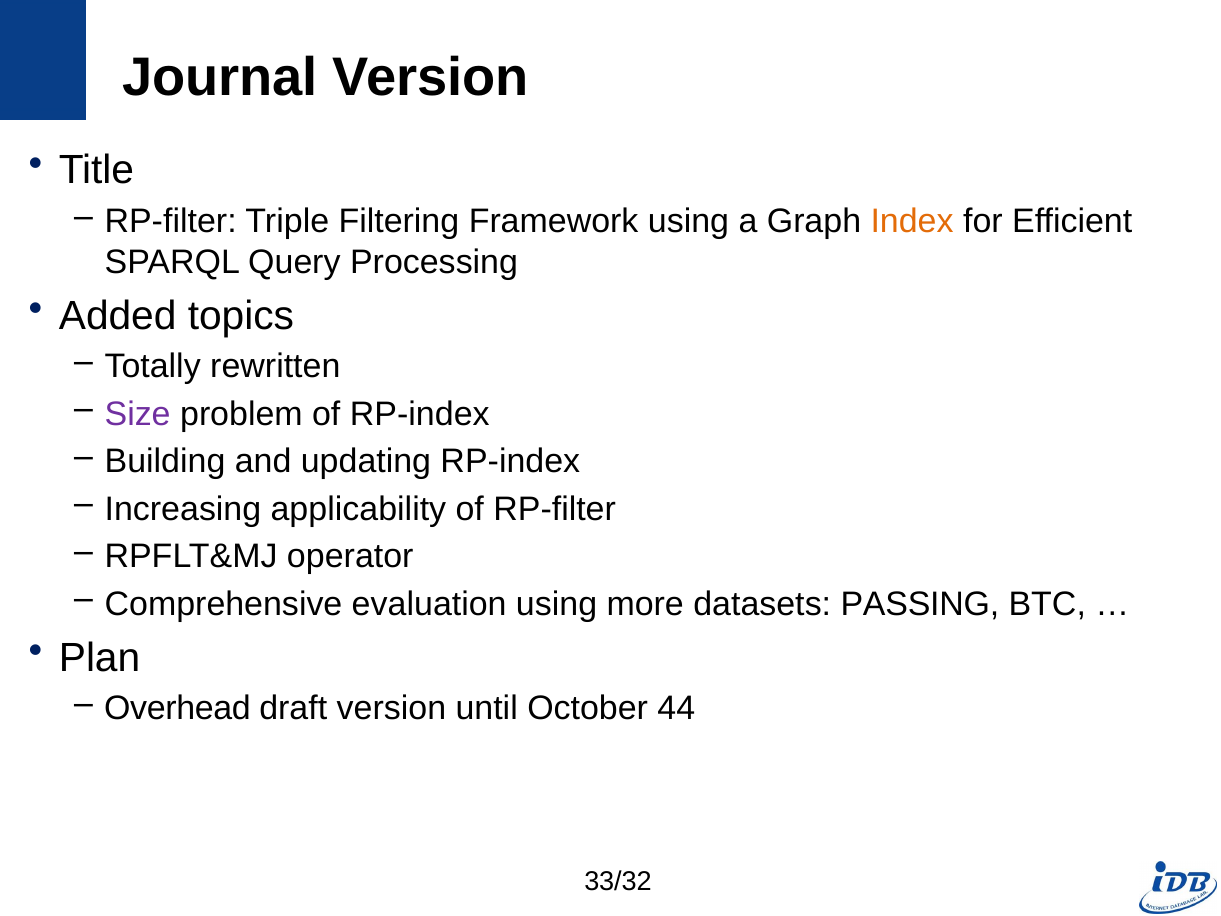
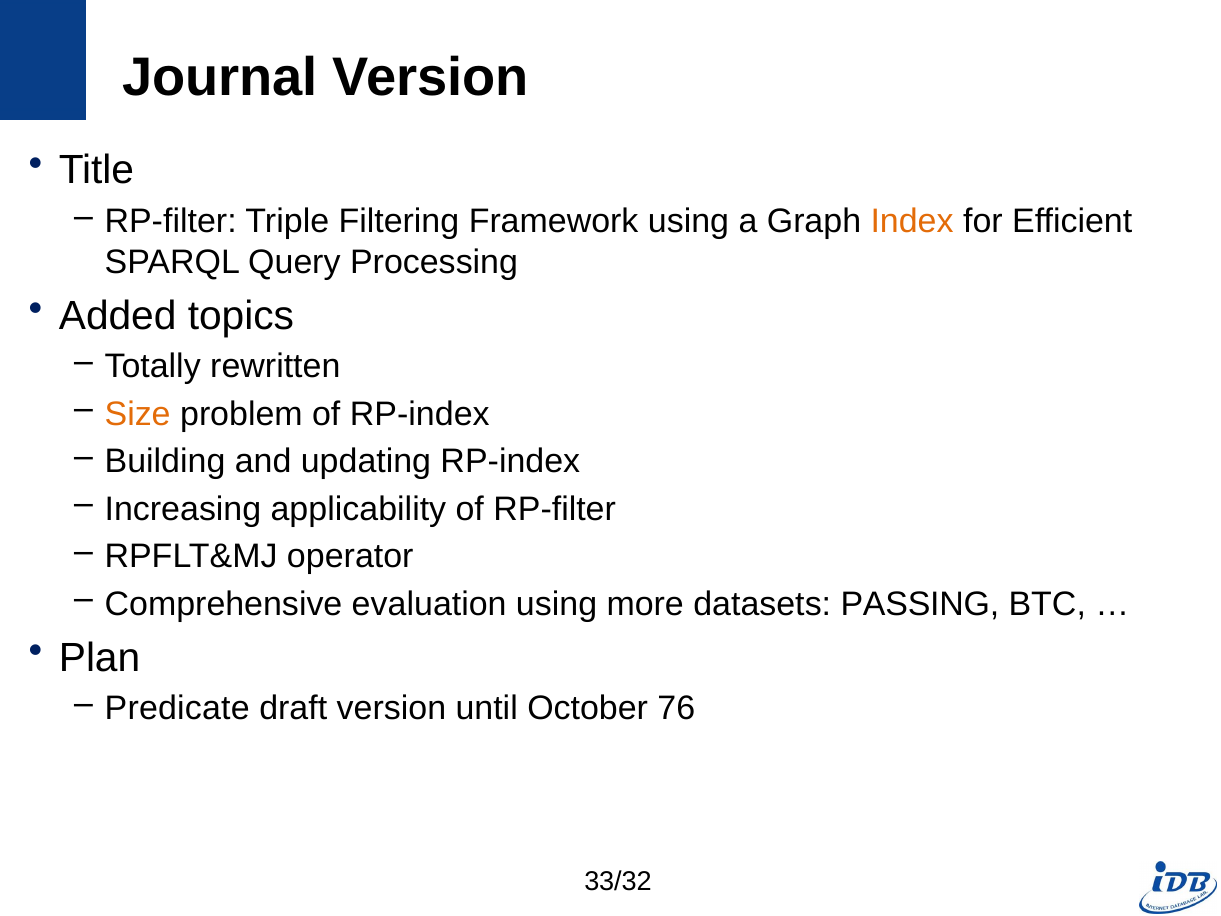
Size colour: purple -> orange (138, 414)
Overhead: Overhead -> Predicate (177, 709)
44: 44 -> 76 (676, 709)
